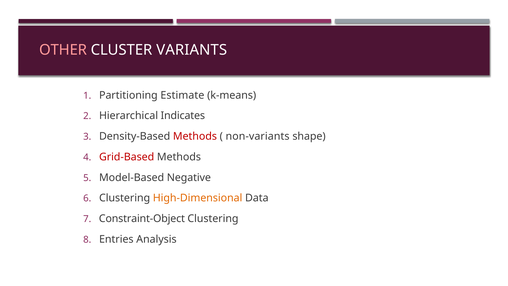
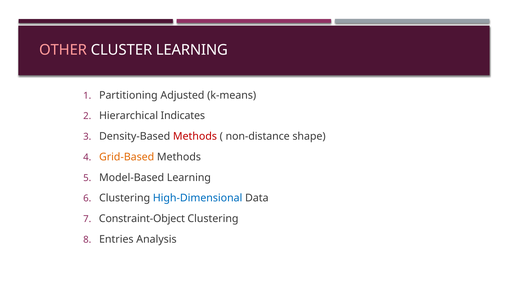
CLUSTER VARIANTS: VARIANTS -> LEARNING (192, 50)
Estimate: Estimate -> Adjusted (182, 95)
non-variants: non-variants -> non-distance (258, 136)
Grid-Based colour: red -> orange (127, 157)
Model-Based Negative: Negative -> Learning (189, 177)
High-Dimensional colour: orange -> blue (198, 198)
